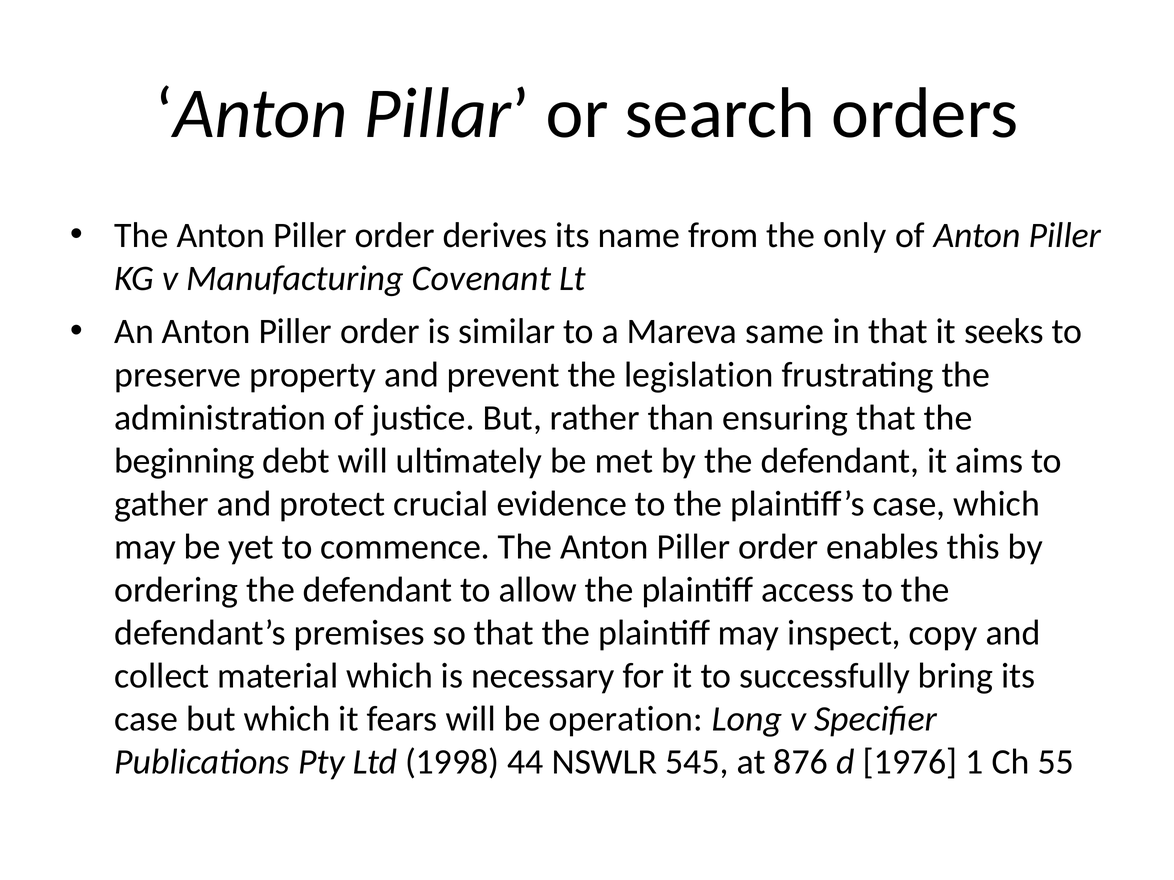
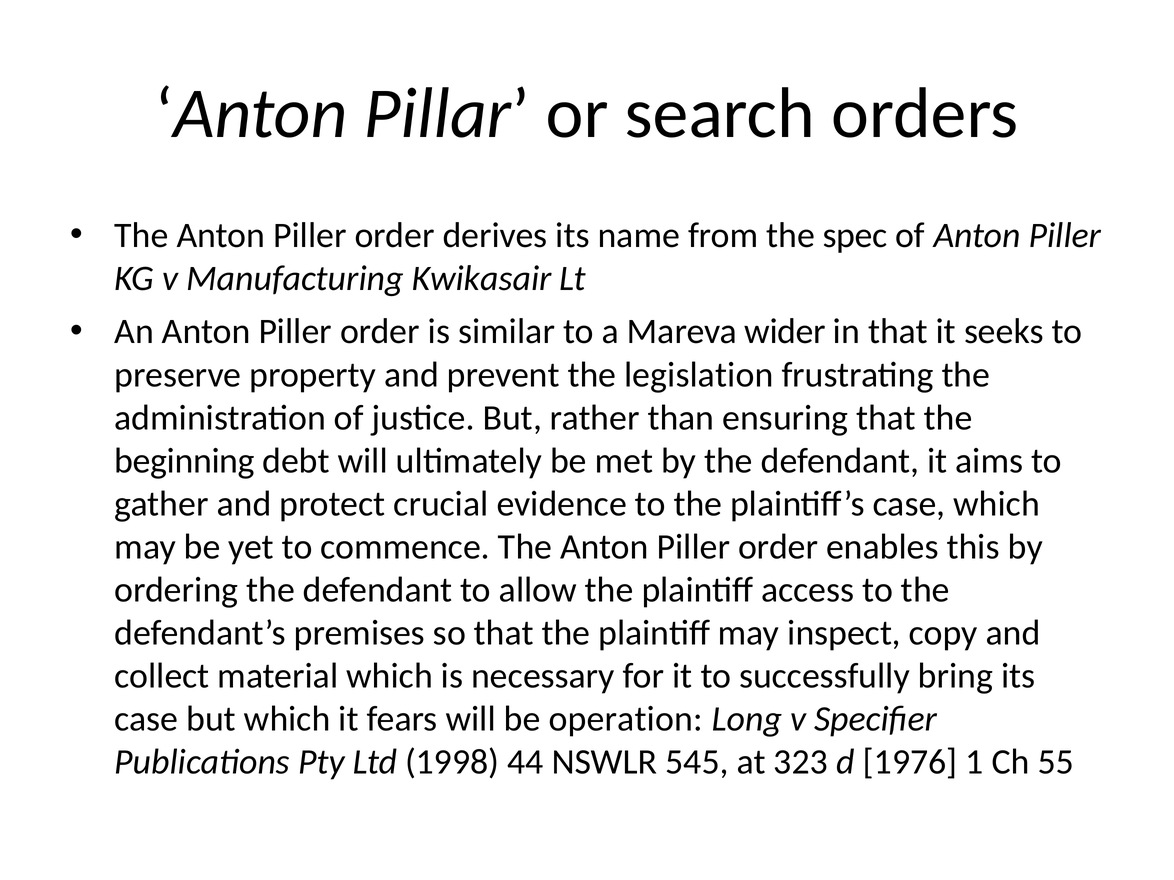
only: only -> spec (855, 235)
Covenant: Covenant -> Kwikasair (482, 278)
same: same -> wider (785, 332)
876: 876 -> 323 (801, 762)
